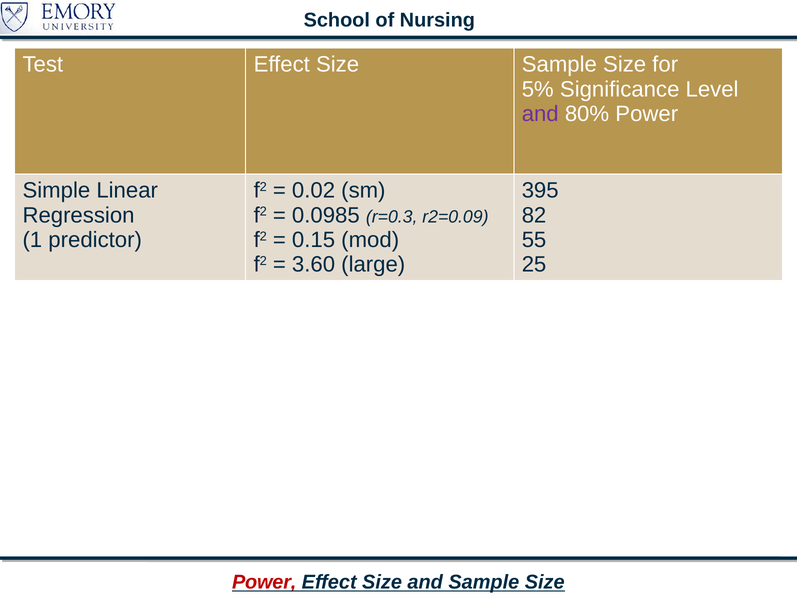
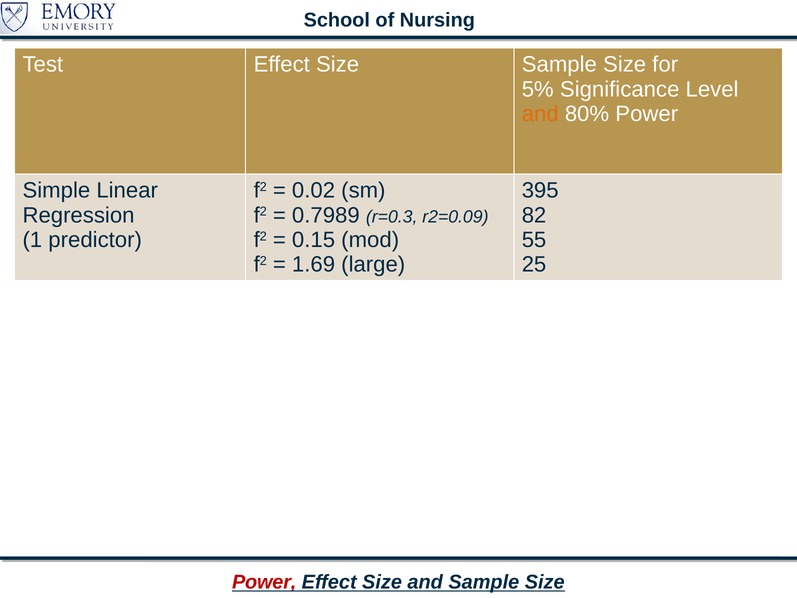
and colour: purple -> orange (540, 114)
0.0985: 0.0985 -> 0.7989 (326, 215)
3.60: 3.60 -> 1.69 (314, 265)
